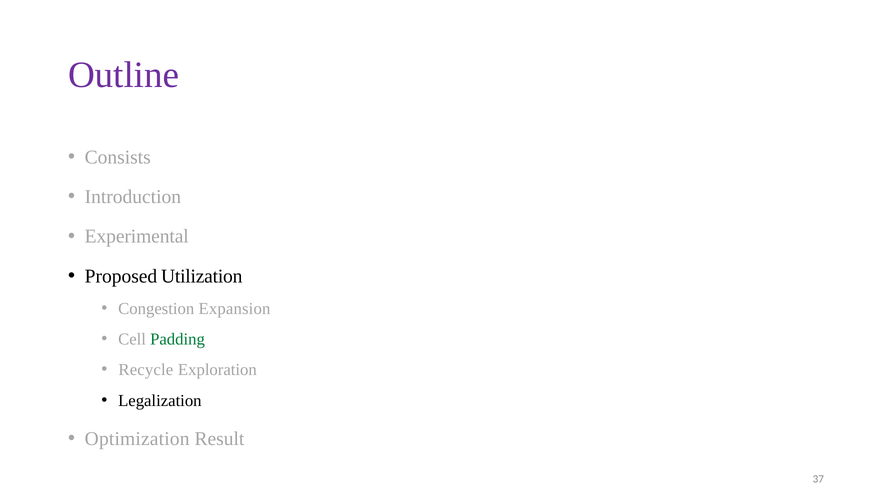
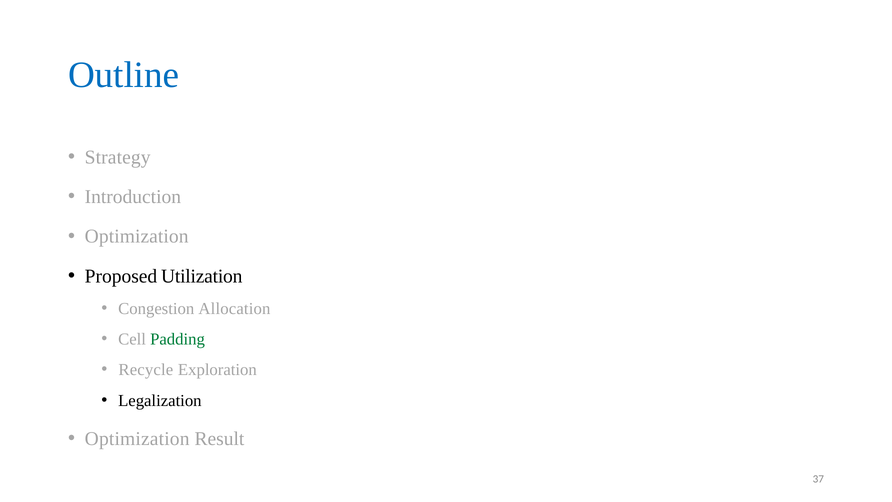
Outline colour: purple -> blue (124, 75)
Consists: Consists -> Strategy (118, 157)
Experimental: Experimental -> Optimization (137, 236)
Expansion: Expansion -> Allocation (234, 308)
